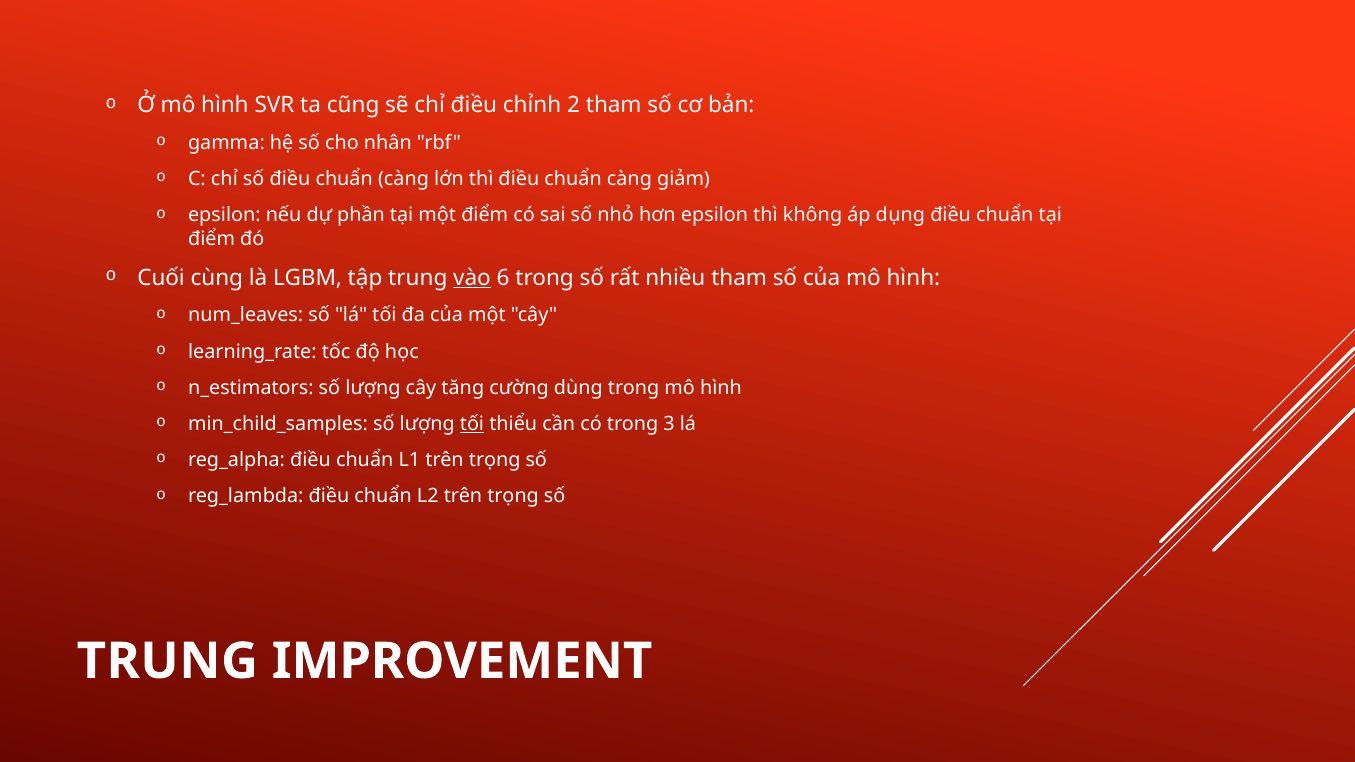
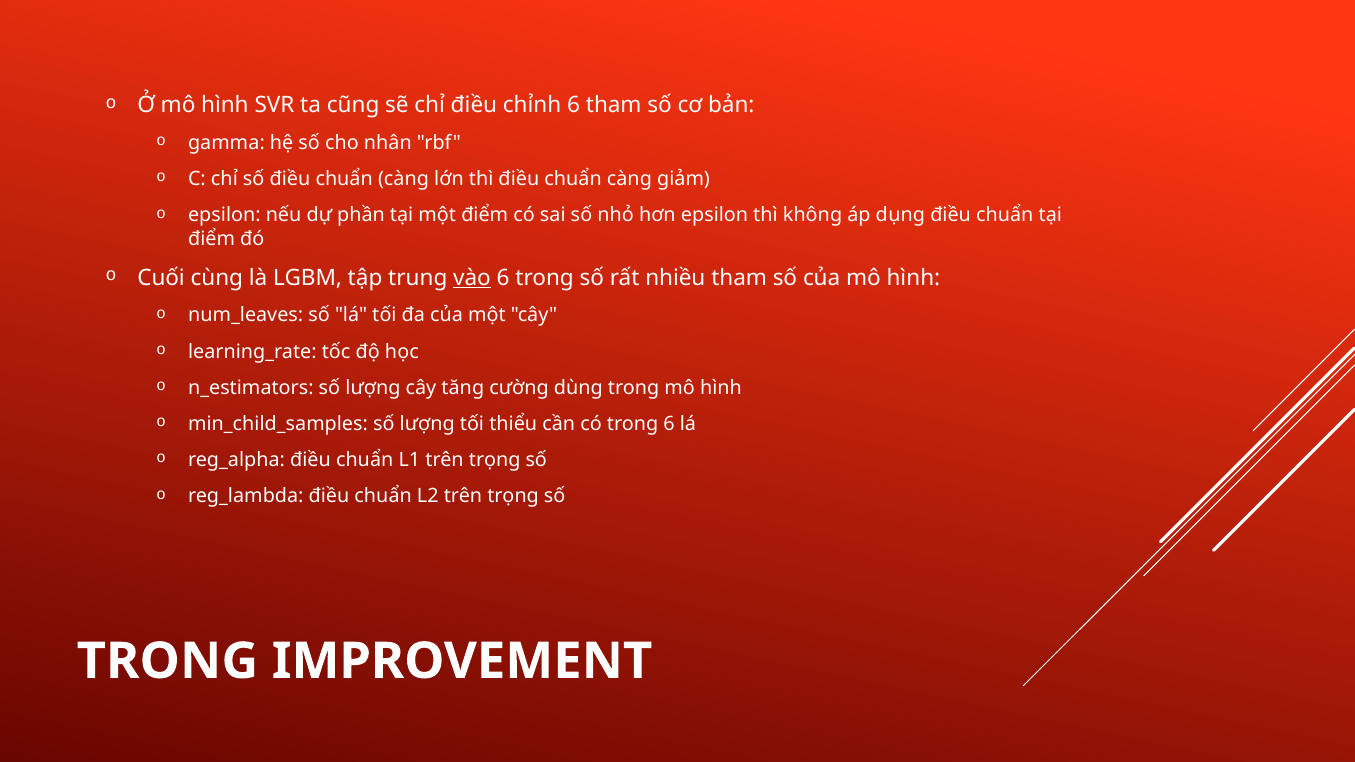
chỉnh 2: 2 -> 6 (574, 105)
tối underline: present -> none (472, 424)
trong 3: 3 -> 6 (669, 424)
TRUNG: TRUNG -> TRONG (167, 661)
